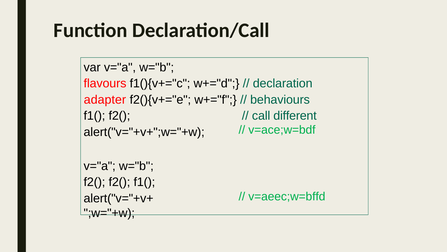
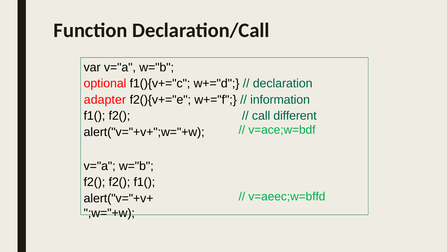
flavours: flavours -> optional (105, 83)
behaviours: behaviours -> information (280, 100)
